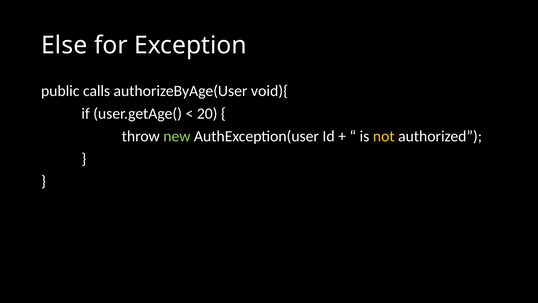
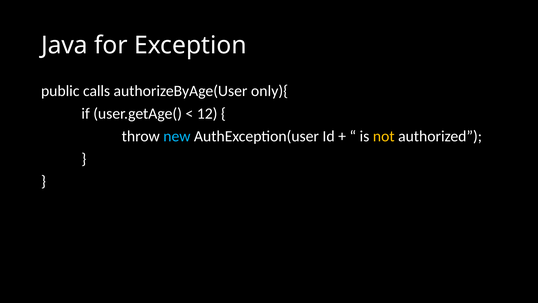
Else: Else -> Java (64, 45)
void){: void){ -> only){ (270, 91)
20: 20 -> 12 (207, 114)
new colour: light green -> light blue (177, 136)
